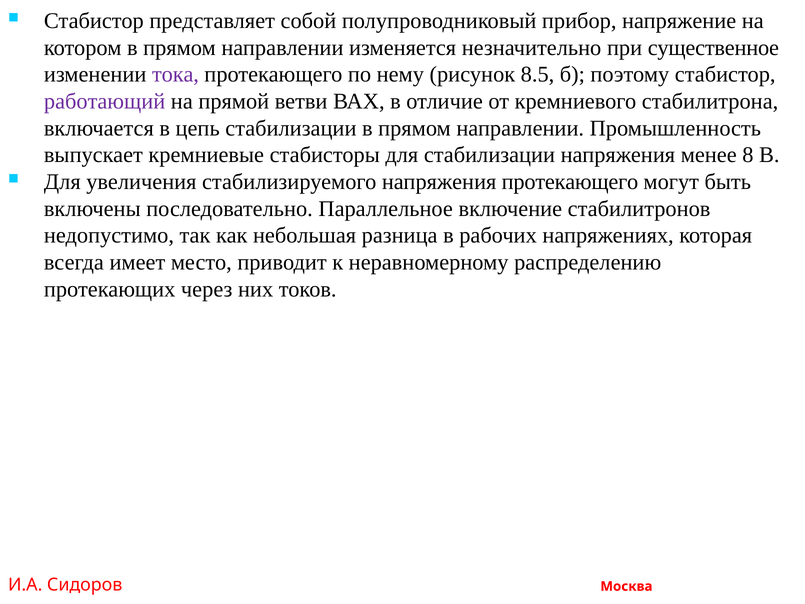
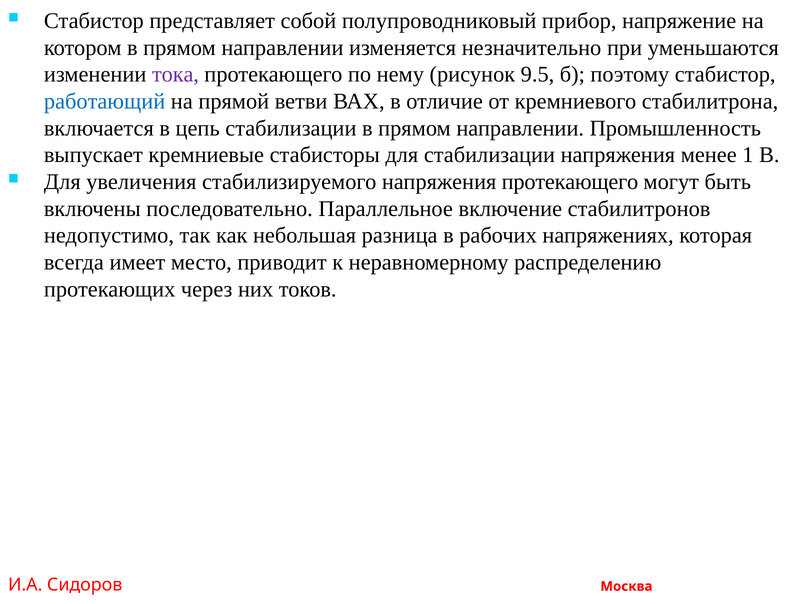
существенное: существенное -> уменьшаются (713, 48)
8.5: 8.5 -> 9.5 (538, 74)
работающий colour: purple -> blue (105, 101)
8: 8 -> 1 (748, 155)
